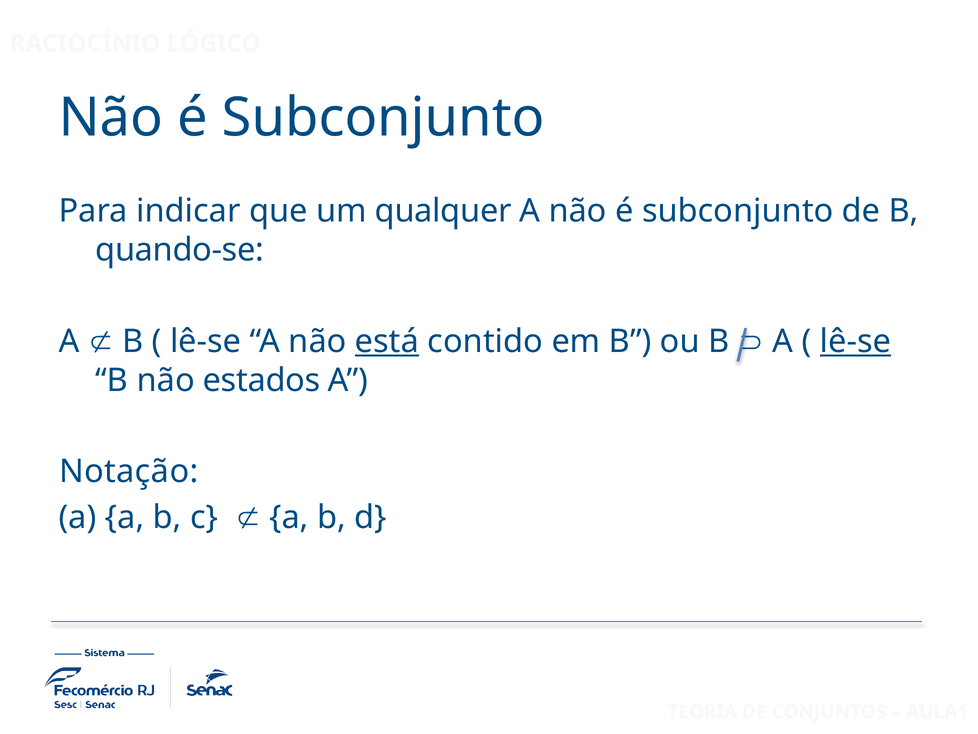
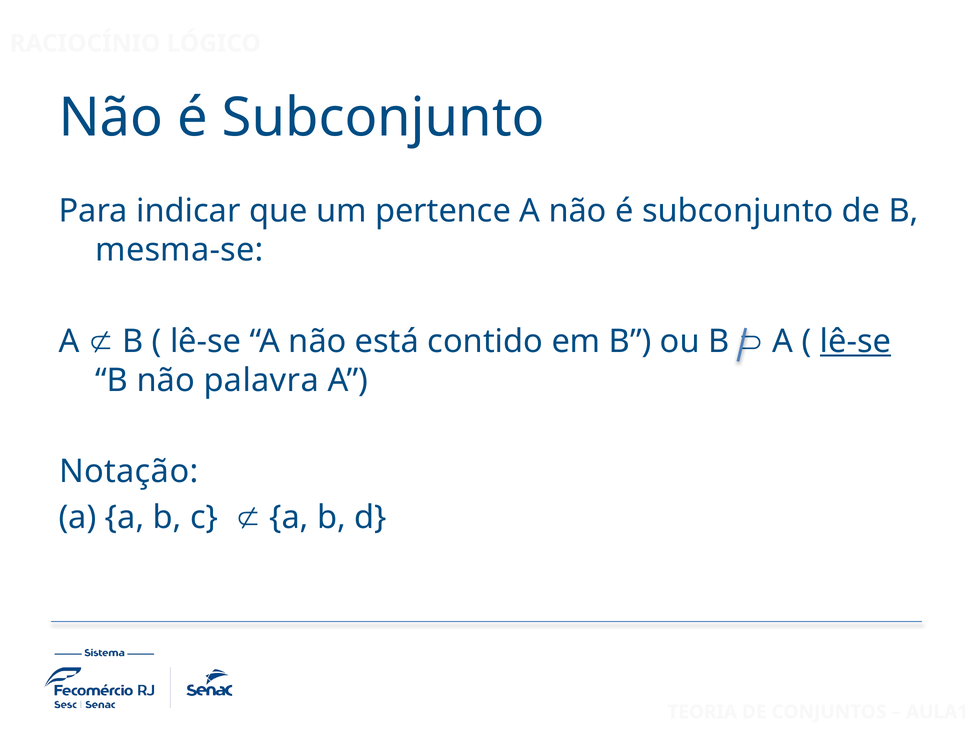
qualquer: qualquer -> pertence (443, 211)
quando-se: quando-se -> mesma-se (179, 250)
está underline: present -> none (387, 341)
estados: estados -> palavra (261, 380)
